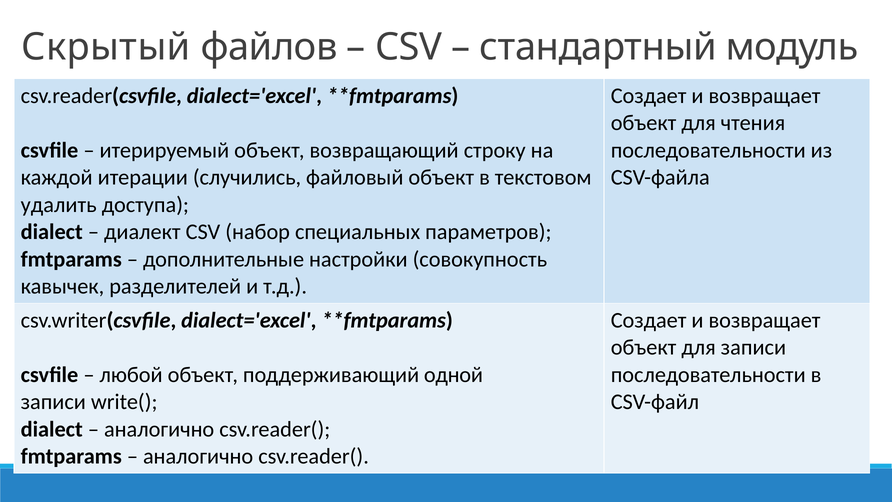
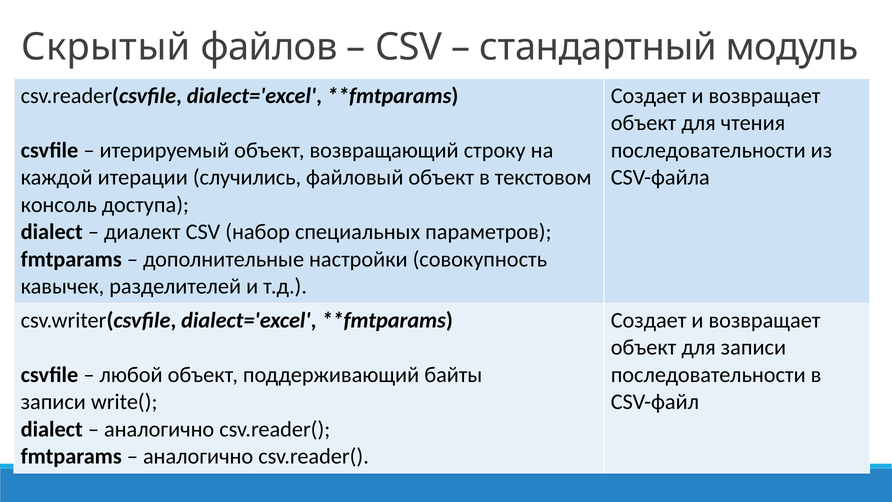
удалить: удалить -> консоль (59, 205)
одной: одной -> байты (453, 375)
